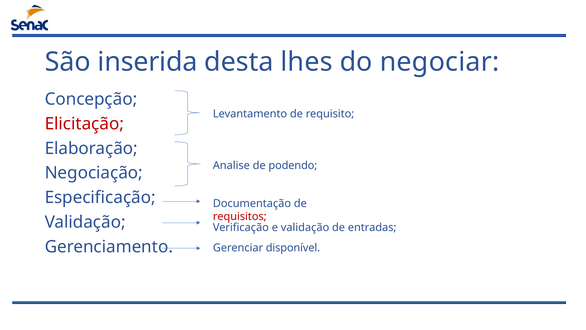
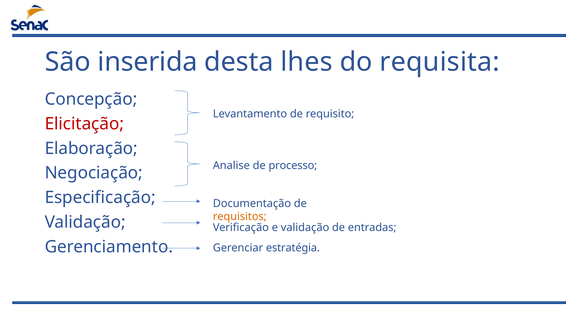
negociar: negociar -> requisita (440, 62)
podendo: podendo -> processo (293, 165)
requisitos colour: red -> orange (240, 216)
disponível: disponível -> estratégia (293, 248)
